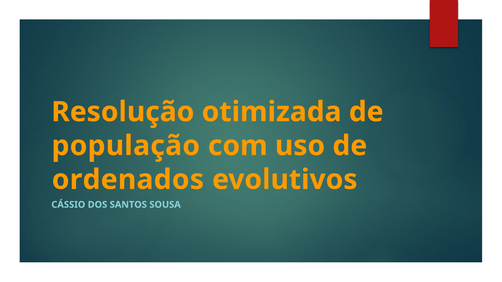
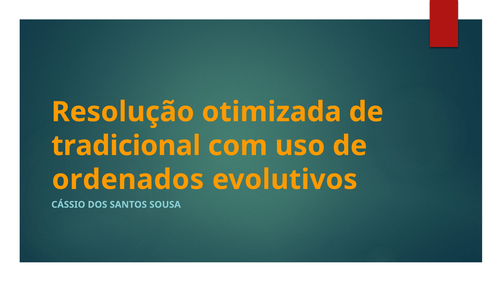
população: população -> tradicional (126, 146)
